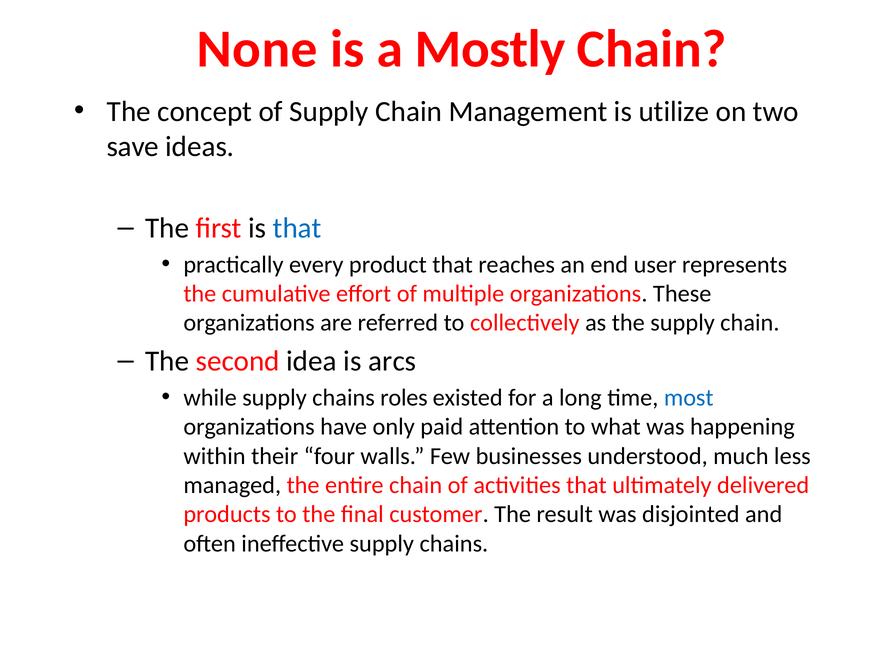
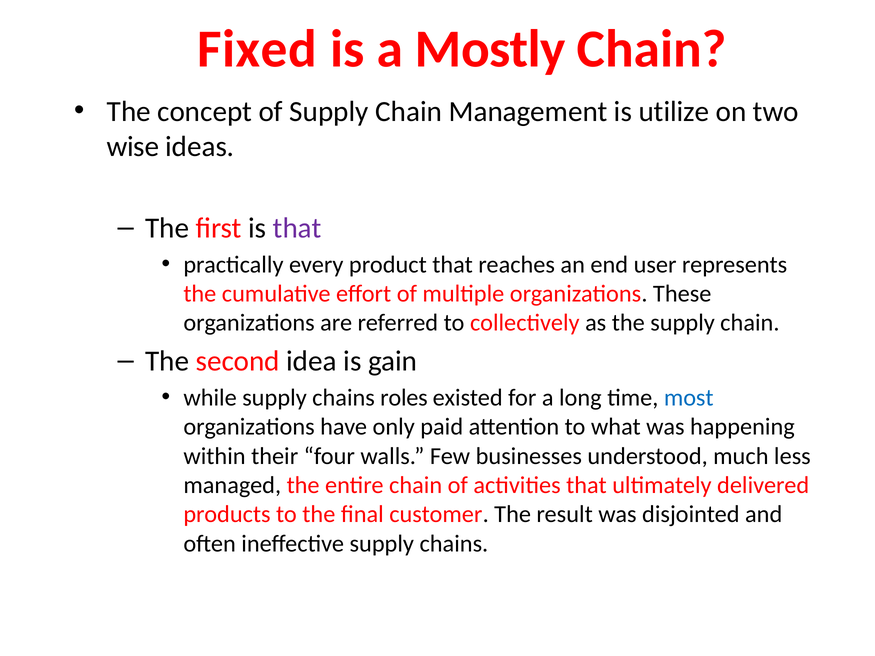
None: None -> Fixed (257, 49)
save: save -> wise (133, 146)
that colour: blue -> purple (297, 228)
arcs: arcs -> gain (392, 361)
